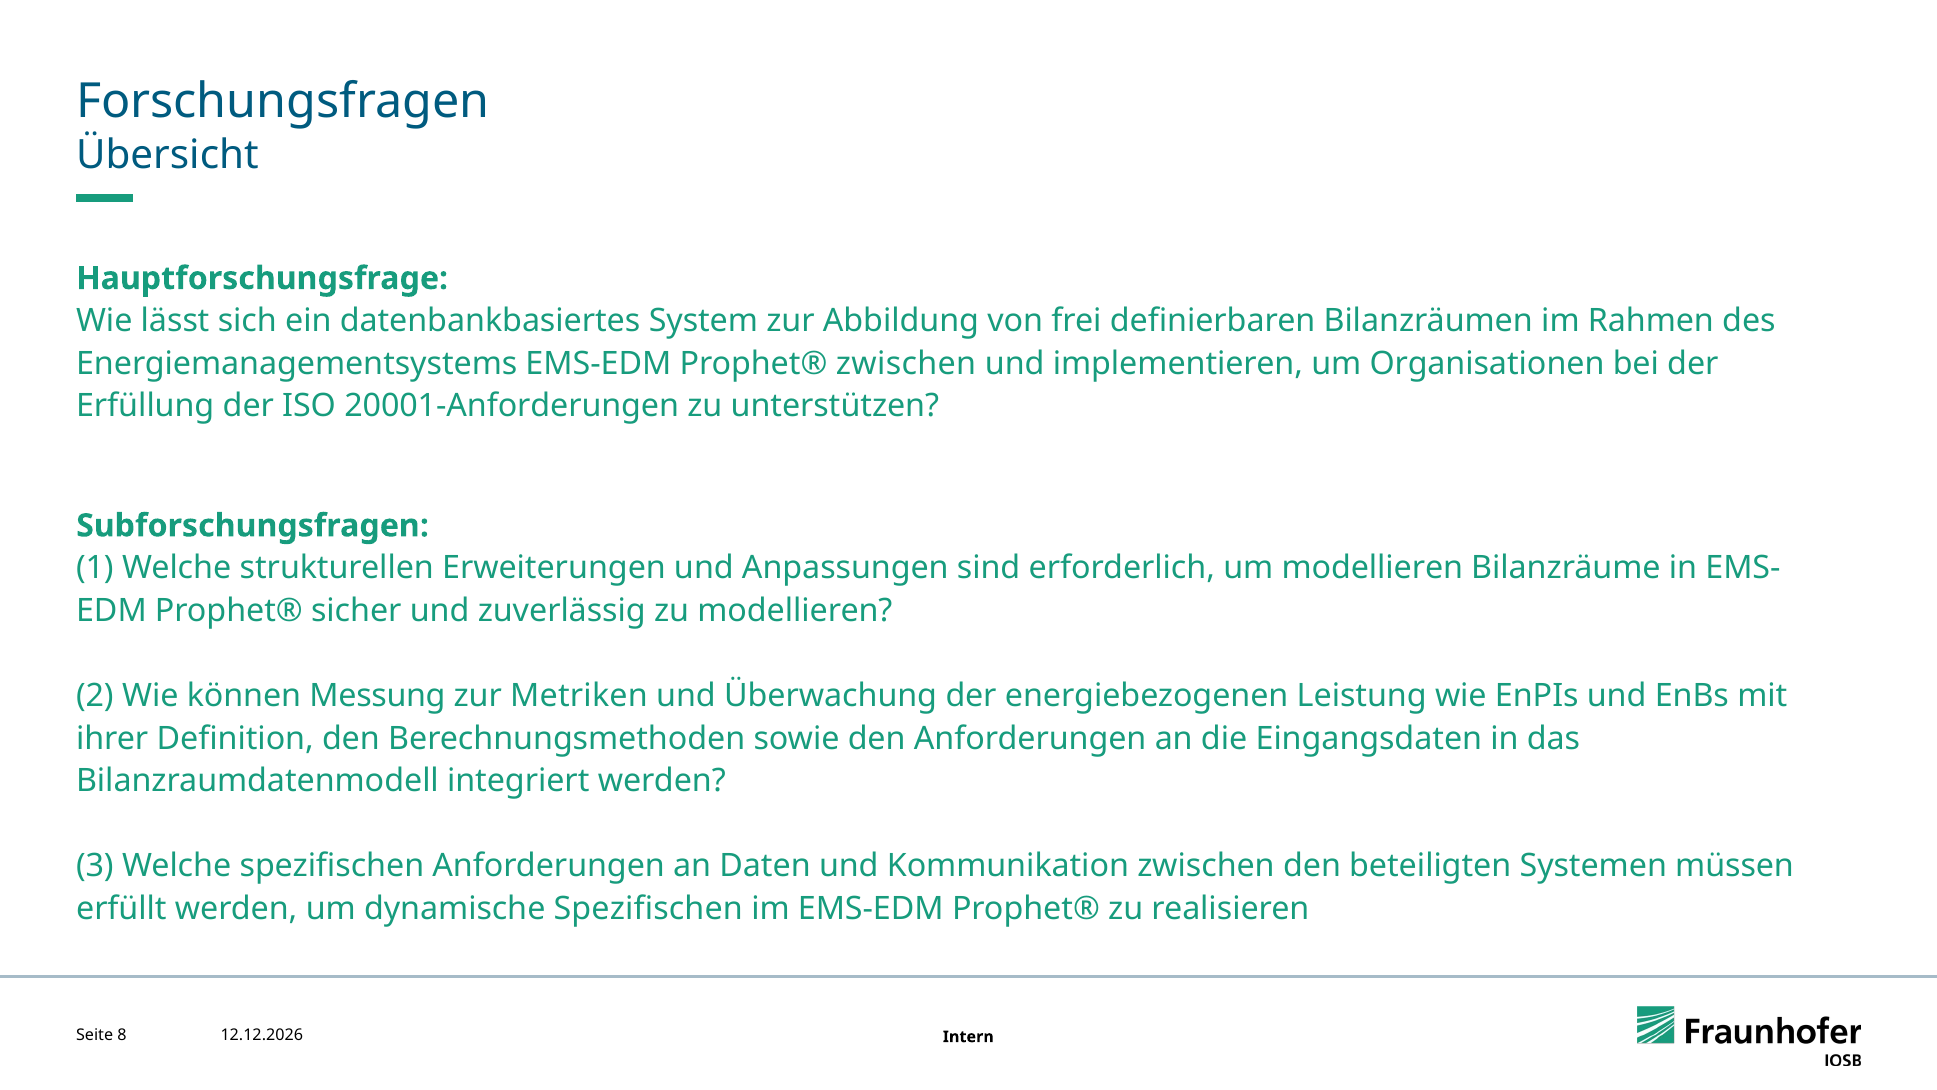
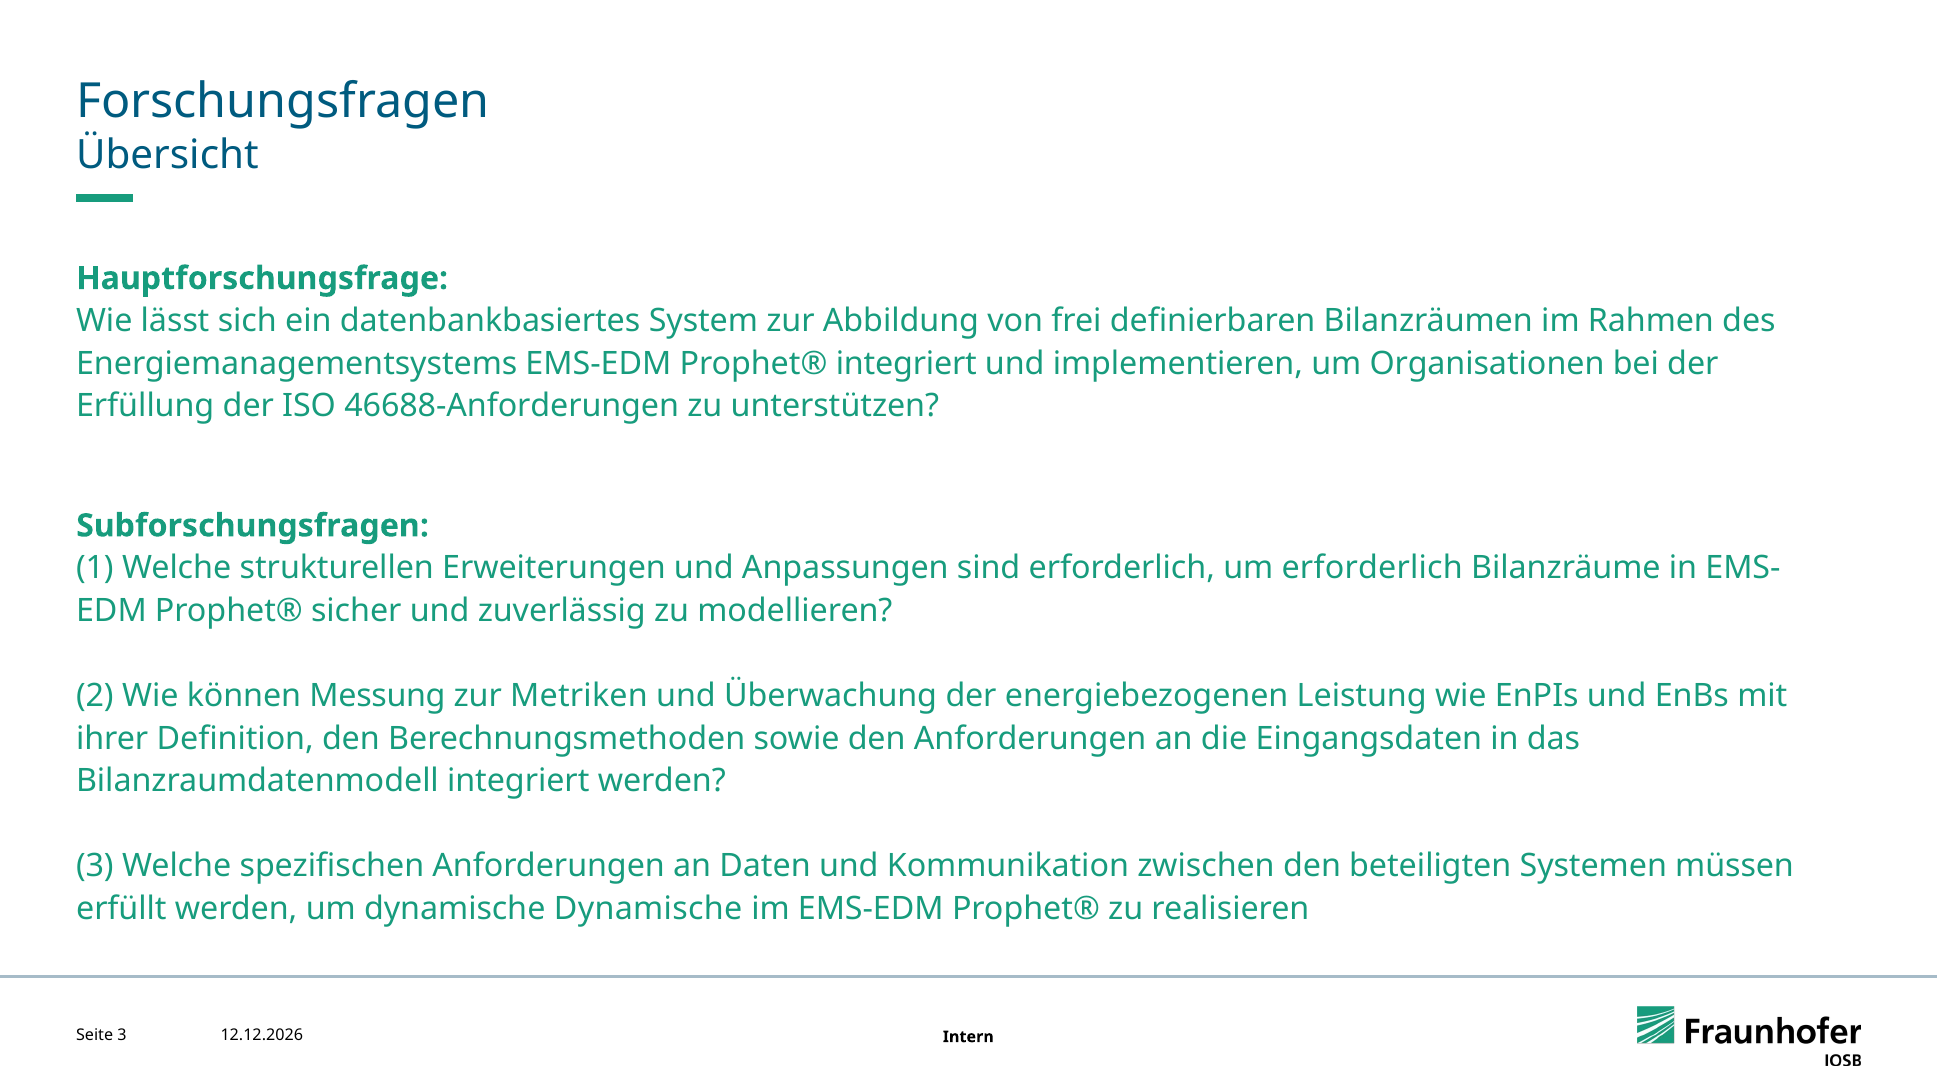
Prophet® zwischen: zwischen -> integriert (906, 363)
20001-Anforderungen: 20001-Anforderungen -> 46688-Anforderungen (512, 406)
um modellieren: modellieren -> erforderlich (1372, 568)
dynamische Spezifischen: Spezifischen -> Dynamische (648, 909)
Seite 8: 8 -> 3 (122, 1035)
